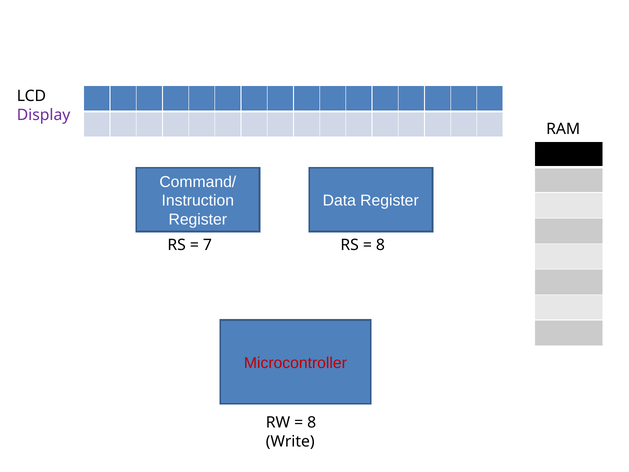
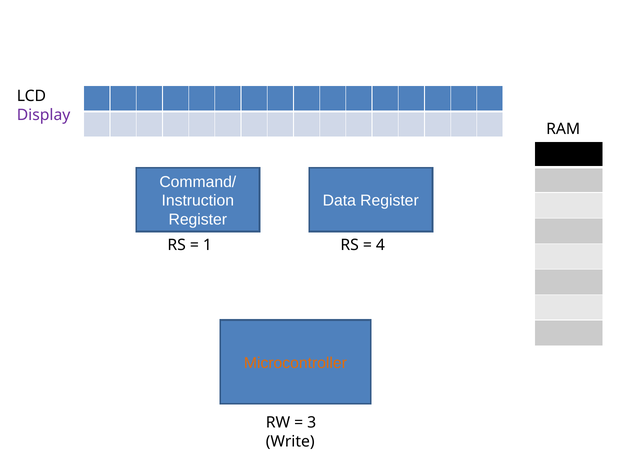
7: 7 -> 1 (207, 245)
8: 8 -> 4 (380, 245)
Microcontroller colour: red -> orange (295, 363)
8: 8 -> 3 (312, 423)
